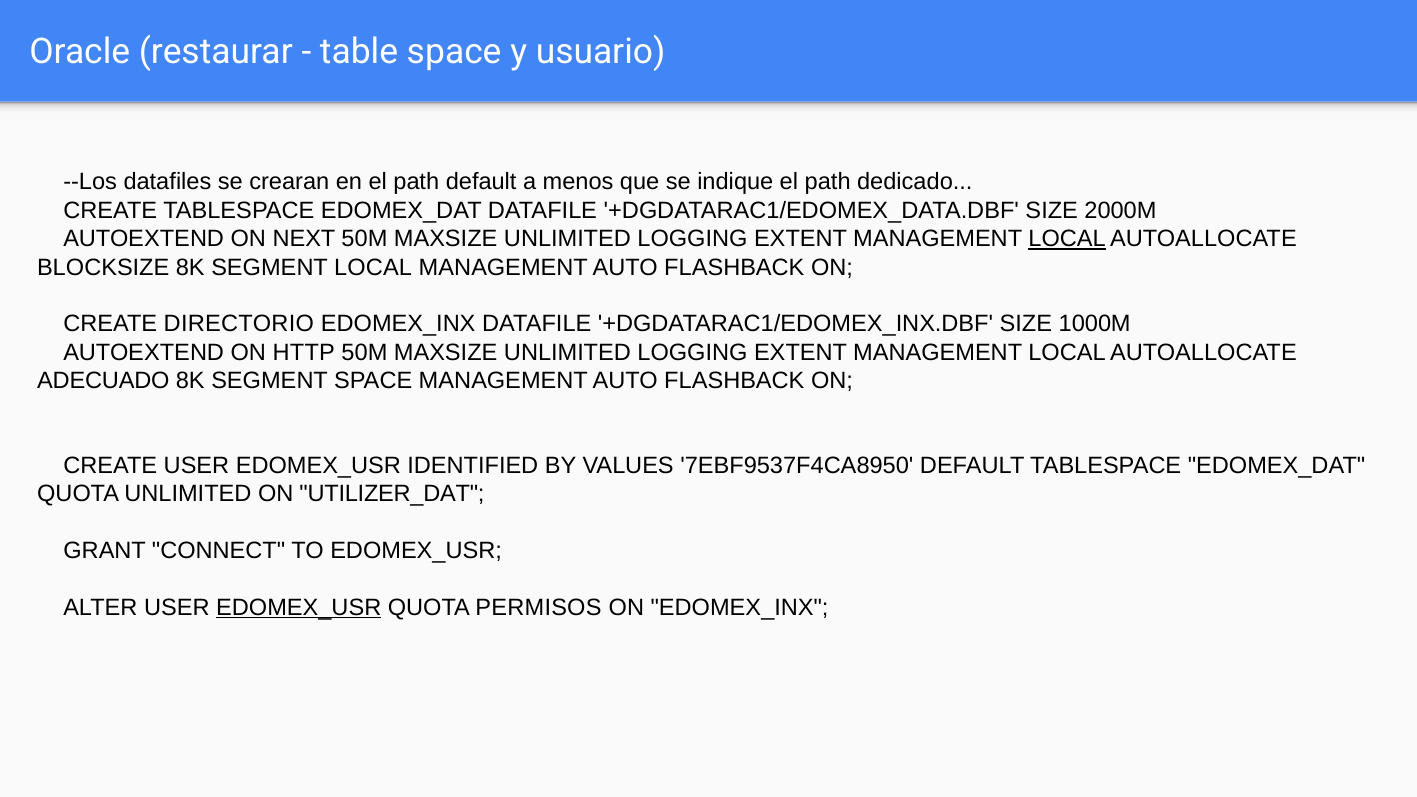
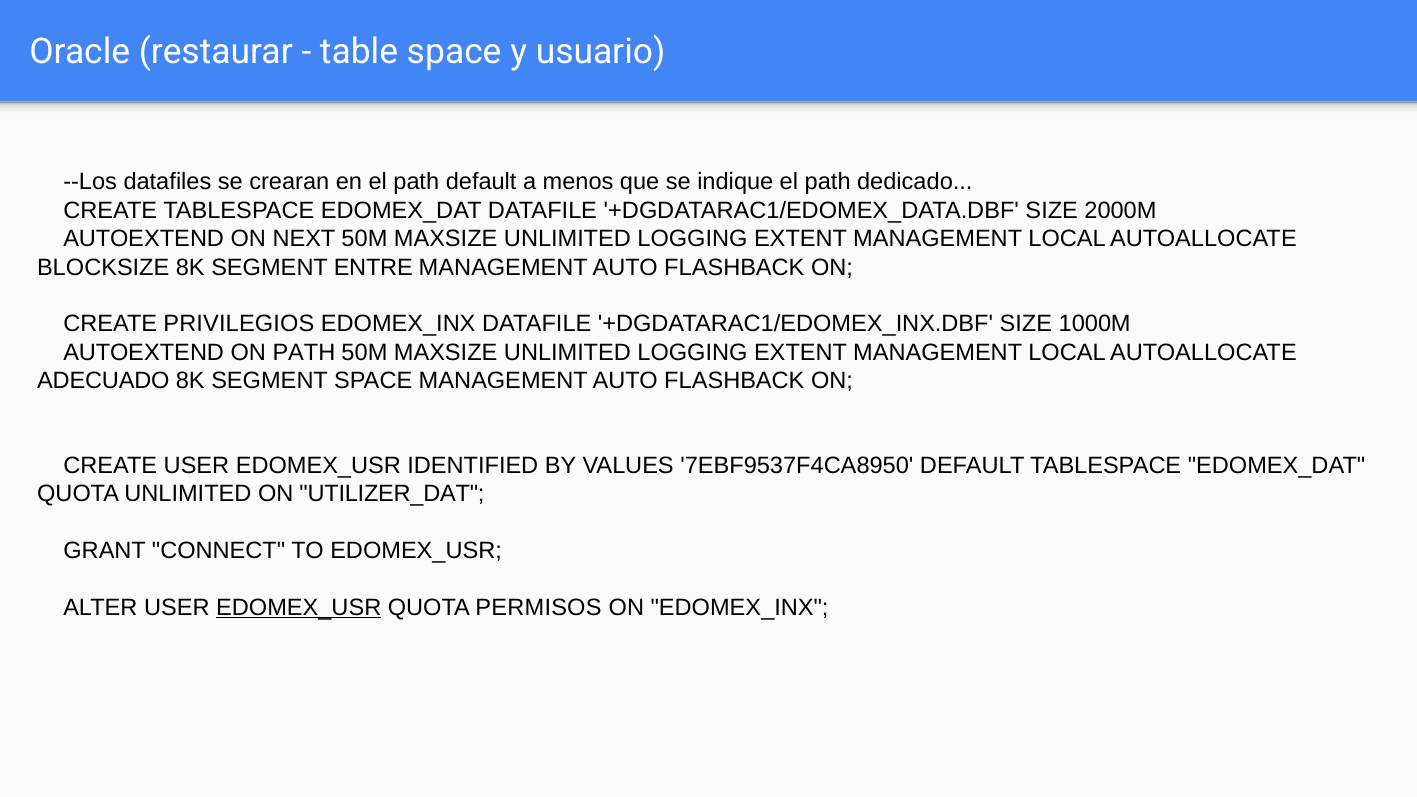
LOCAL underline: present -> none (1067, 239)
SEGMENT LOCAL: LOCAL -> ENTRE (373, 267)
DIRECTORIO: DIRECTORIO -> PRIVILEGIOS (239, 324)
ON HTTP: HTTP -> PATH (304, 352)
